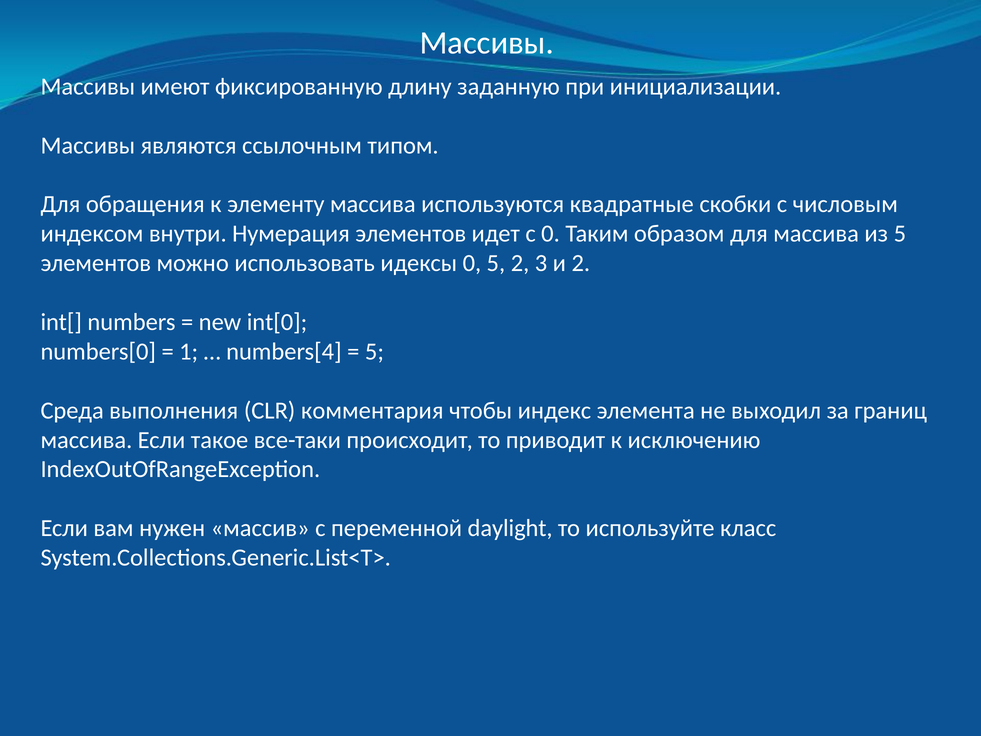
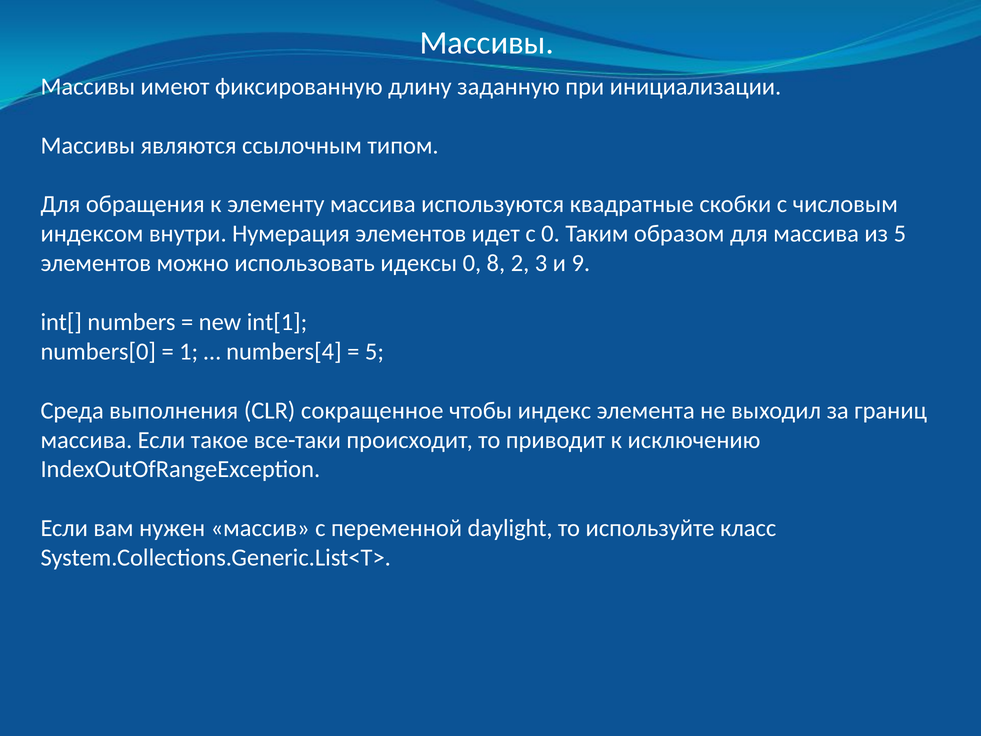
0 5: 5 -> 8 (496, 263)
и 2: 2 -> 9 (581, 263)
int[0: int[0 -> int[1 (277, 322)
комментария: комментария -> сокращенное (372, 410)
